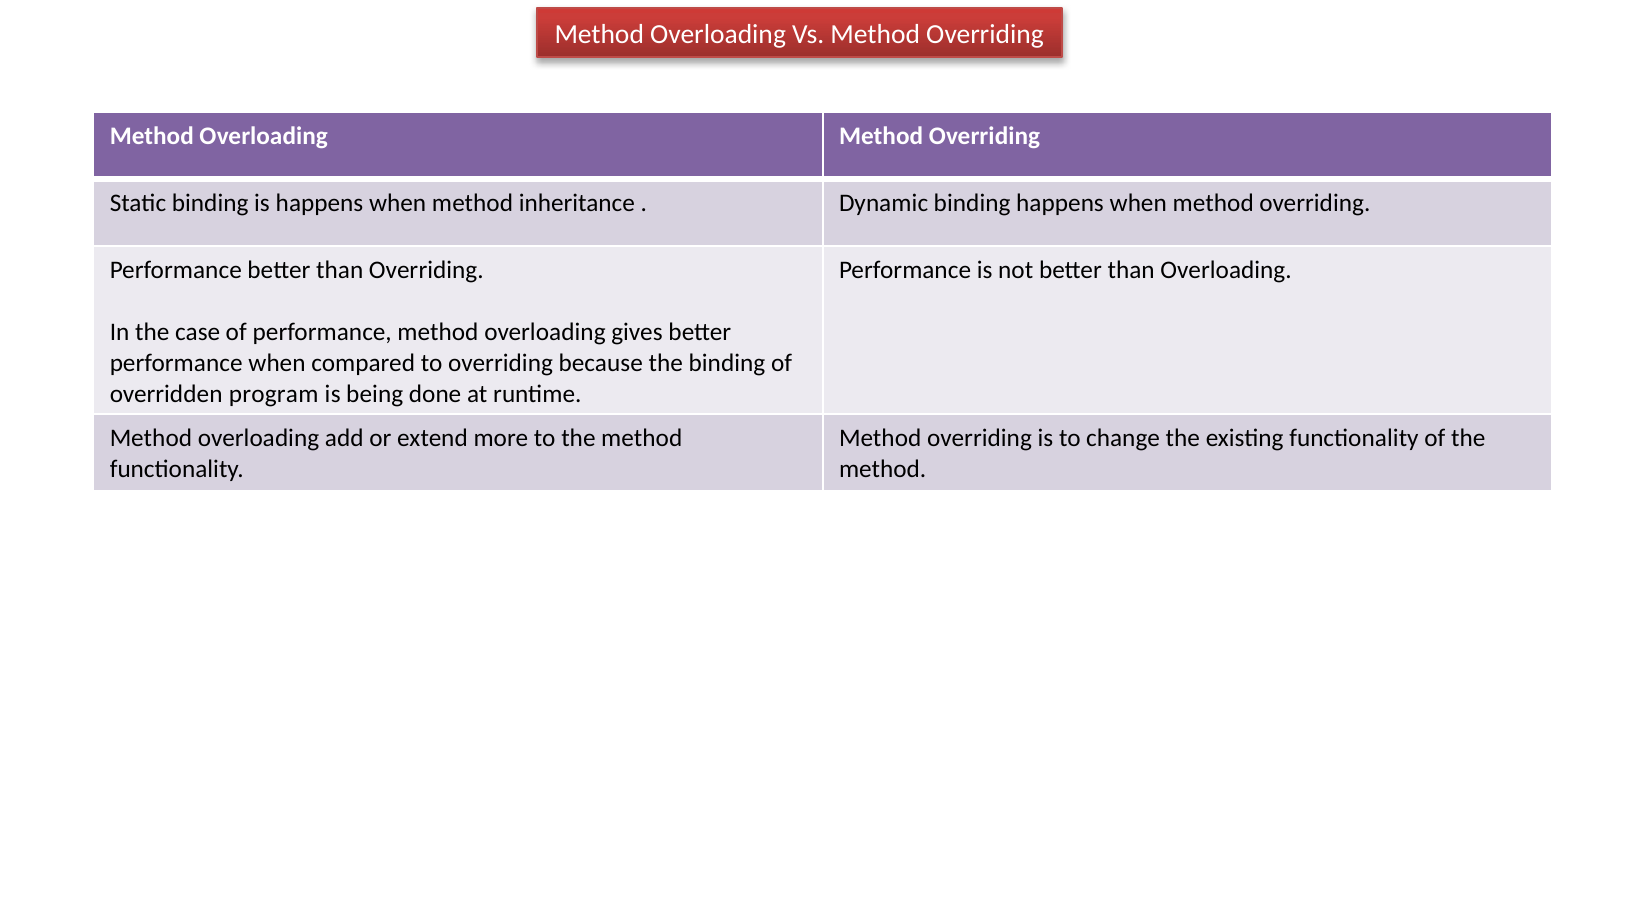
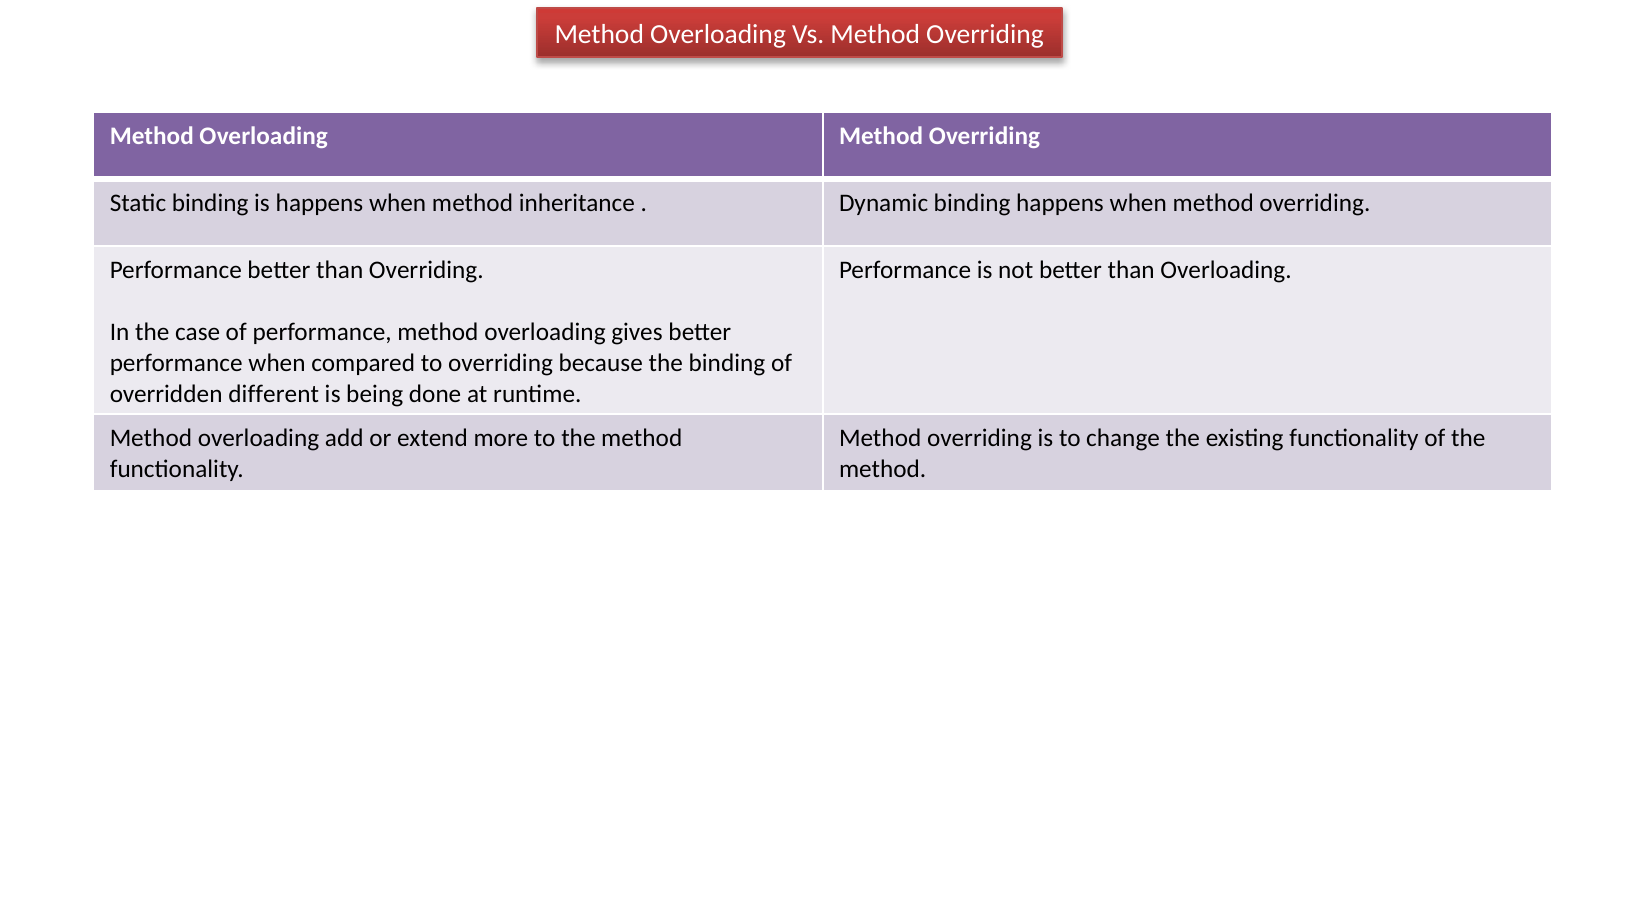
program: program -> different (274, 394)
